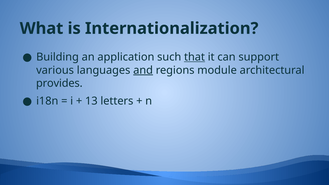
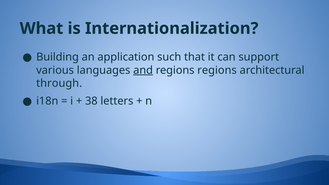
that underline: present -> none (194, 57)
regions module: module -> regions (217, 70)
provides: provides -> through (59, 83)
13: 13 -> 38 (91, 101)
